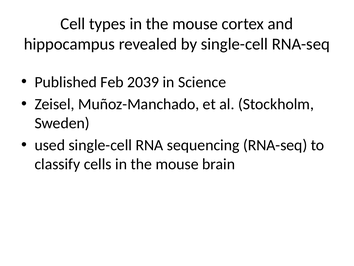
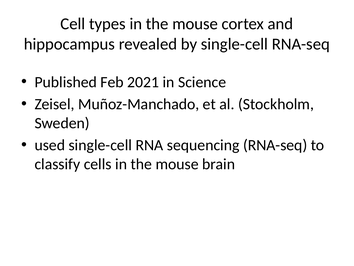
2039: 2039 -> 2021 (143, 82)
